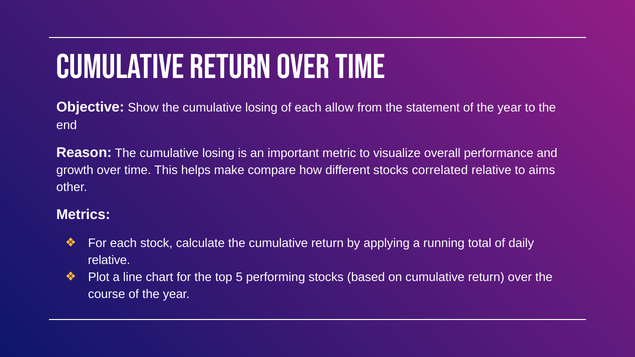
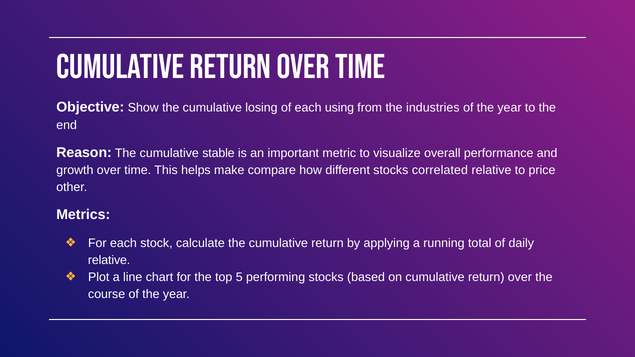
allow: allow -> using (340, 108)
statement: statement -> industries (433, 108)
Reason The cumulative losing: losing -> stable (218, 153)
aims: aims -> price (542, 170)
